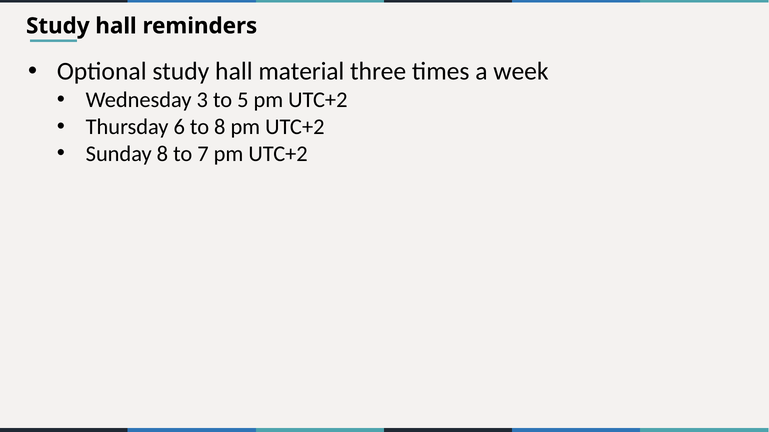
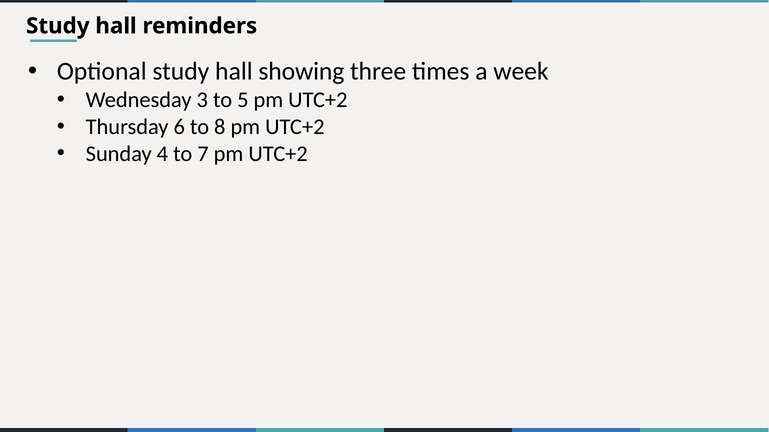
material: material -> showing (301, 72)
Sunday 8: 8 -> 4 (162, 154)
